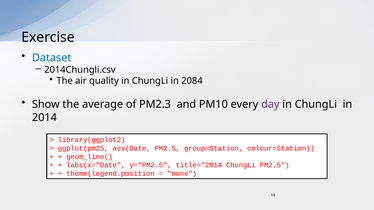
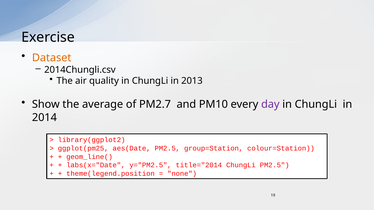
Dataset colour: blue -> orange (52, 58)
2084: 2084 -> 2013 (192, 81)
PM2.3: PM2.3 -> PM2.7 (155, 105)
